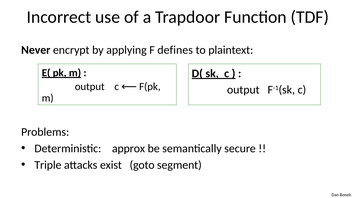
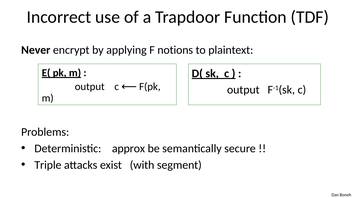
defines: defines -> notions (175, 50)
goto: goto -> with (142, 165)
